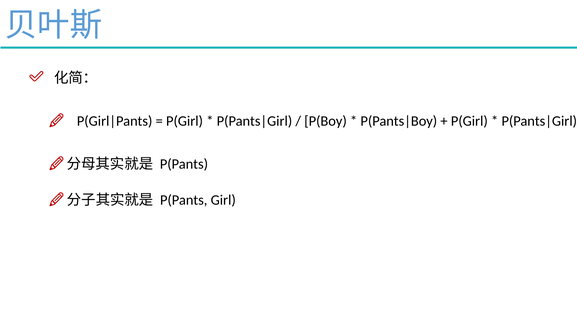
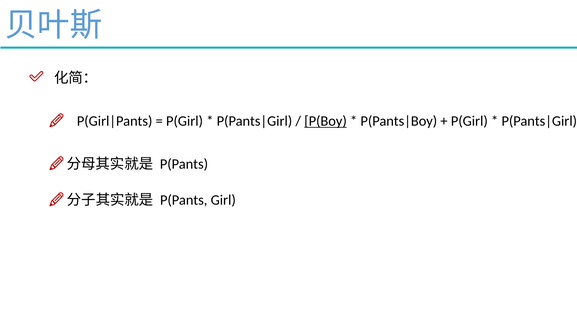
P(Boy underline: none -> present (326, 121)
